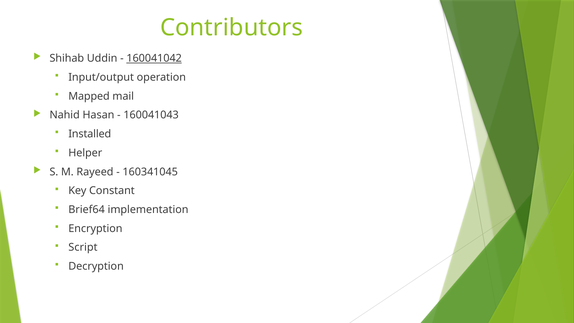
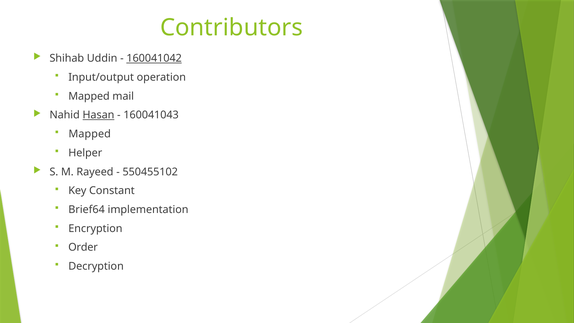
Hasan underline: none -> present (98, 115)
Installed: Installed -> Mapped (90, 134)
160341045: 160341045 -> 550455102 (150, 172)
Script: Script -> Order (83, 247)
